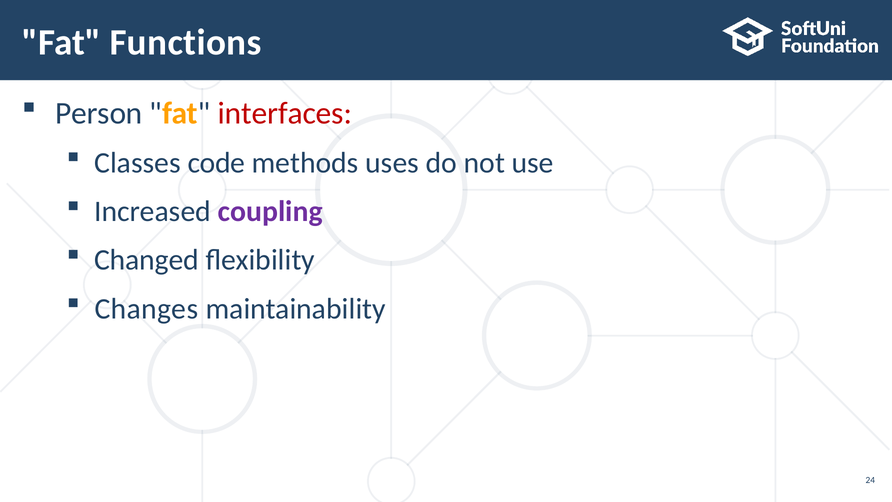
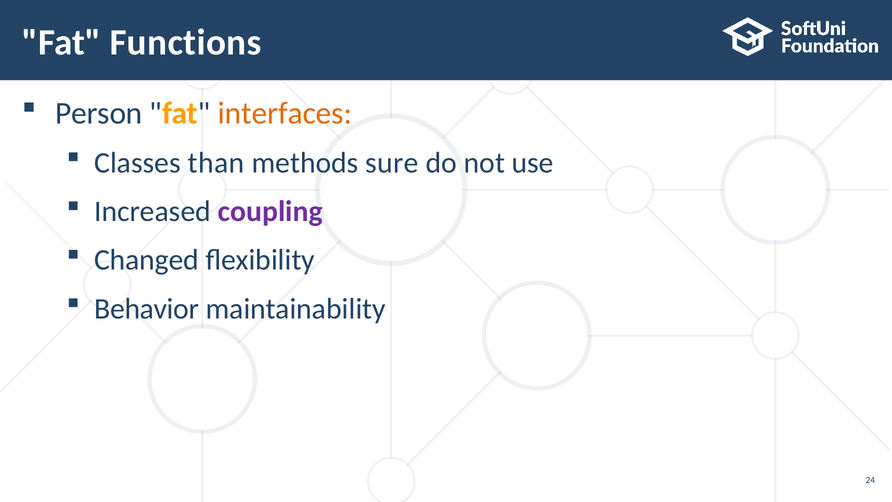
interfaces colour: red -> orange (285, 113)
code: code -> than (216, 163)
uses: uses -> sure (392, 163)
Changes: Changes -> Behavior (147, 309)
